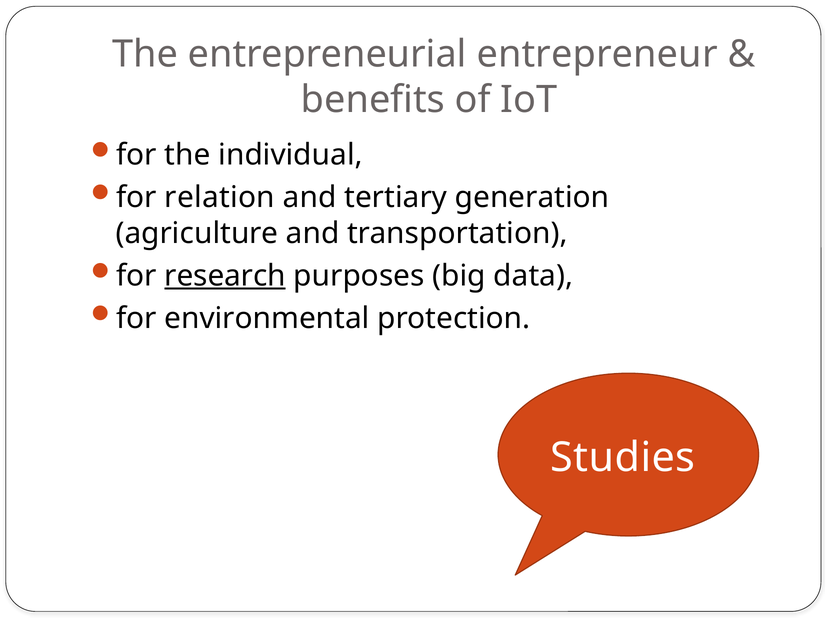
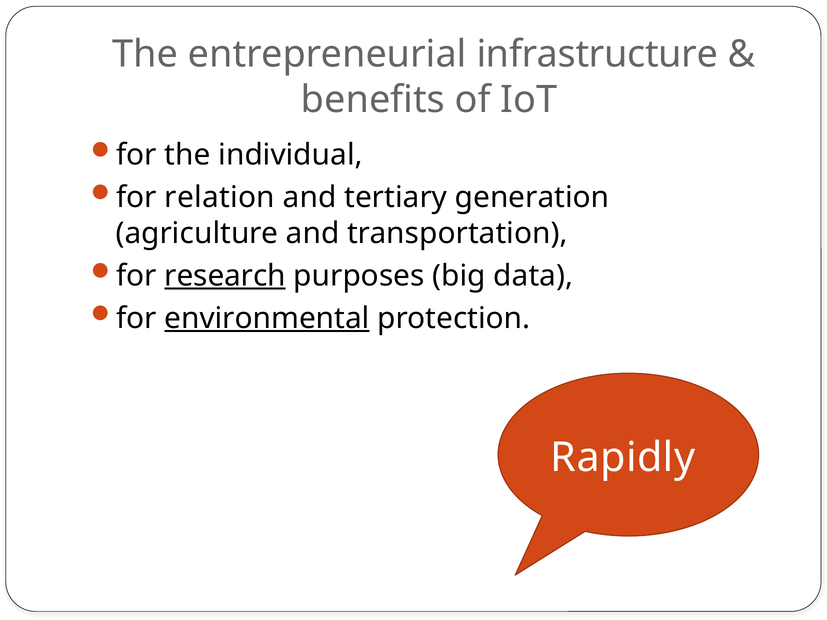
entrepreneur: entrepreneur -> infrastructure (597, 54)
environmental underline: none -> present (267, 318)
Studies: Studies -> Rapidly (623, 458)
